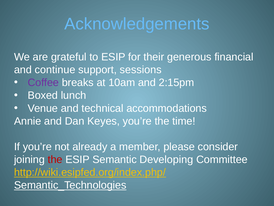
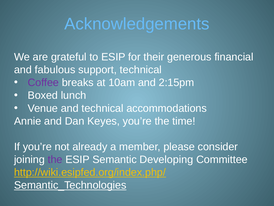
continue: continue -> fabulous (55, 70)
support sessions: sessions -> technical (141, 70)
the colour: red -> purple (55, 159)
